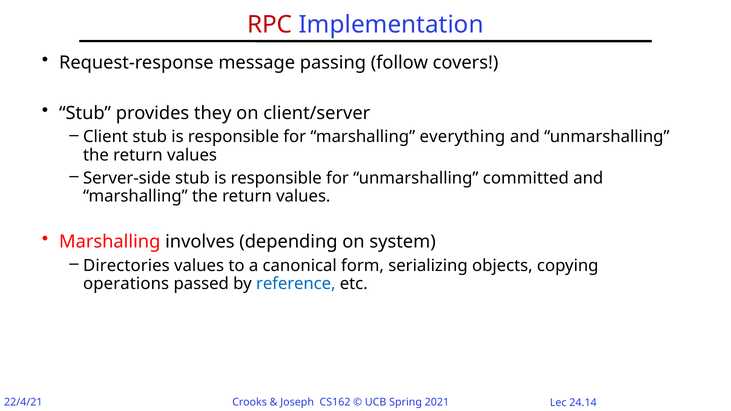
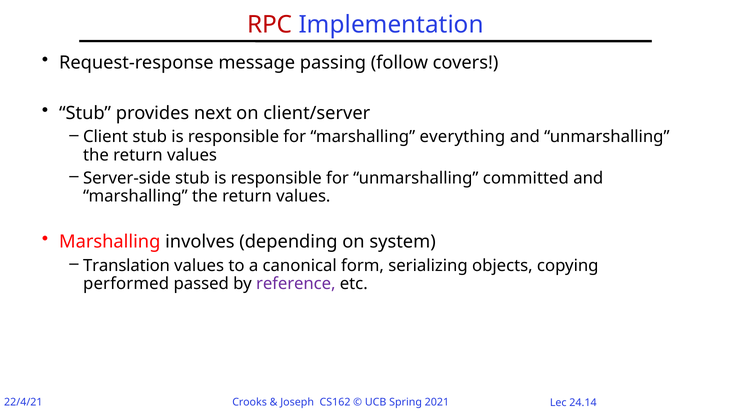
they: they -> next (213, 113)
Directories: Directories -> Translation (127, 266)
operations: operations -> performed (126, 284)
reference colour: blue -> purple (296, 284)
